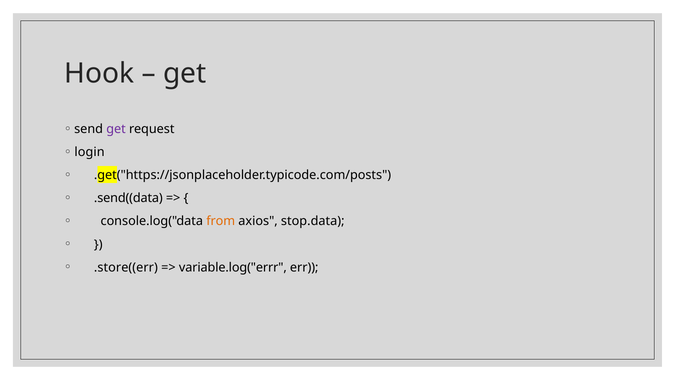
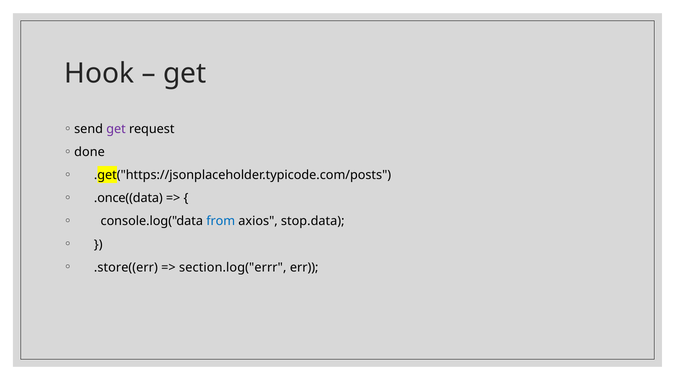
login: login -> done (90, 152)
.send((data: .send((data -> .once((data (128, 198)
from colour: orange -> blue (221, 221)
variable.log("errr: variable.log("errr -> section.log("errr (233, 267)
